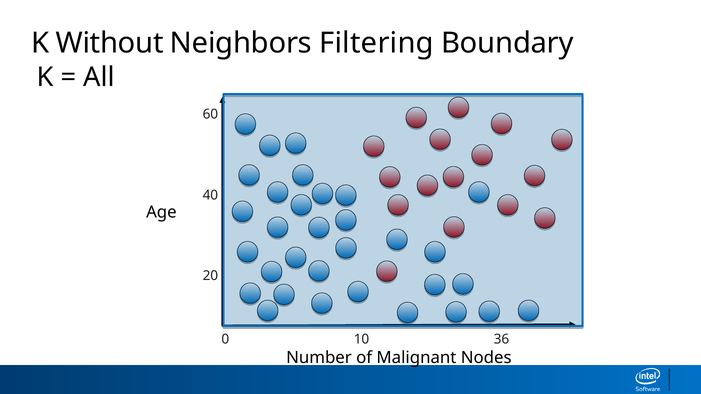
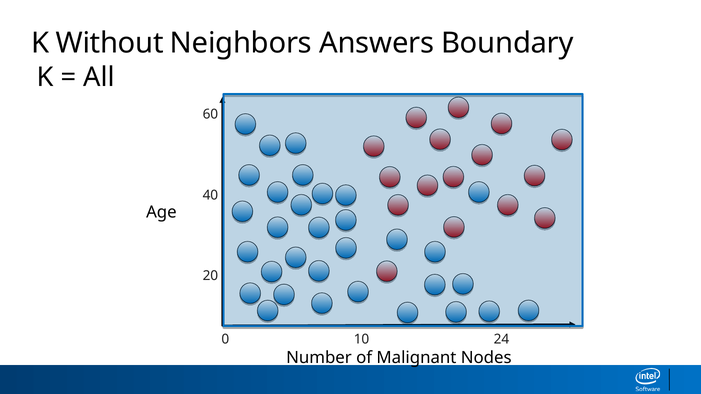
Filtering: Filtering -> Answers (377, 43)
36: 36 -> 24 (501, 339)
